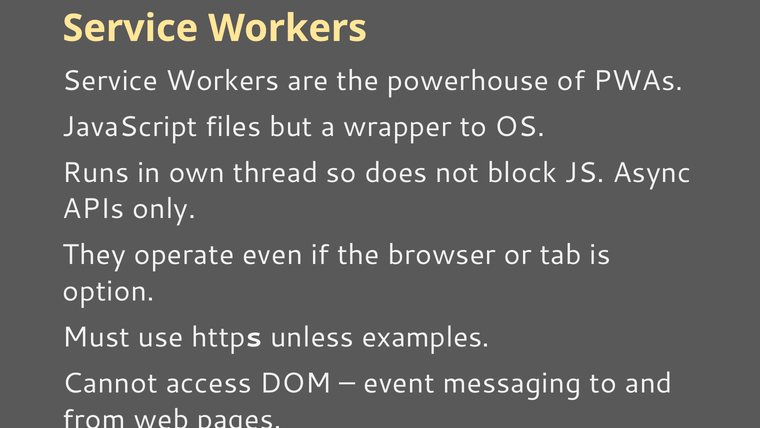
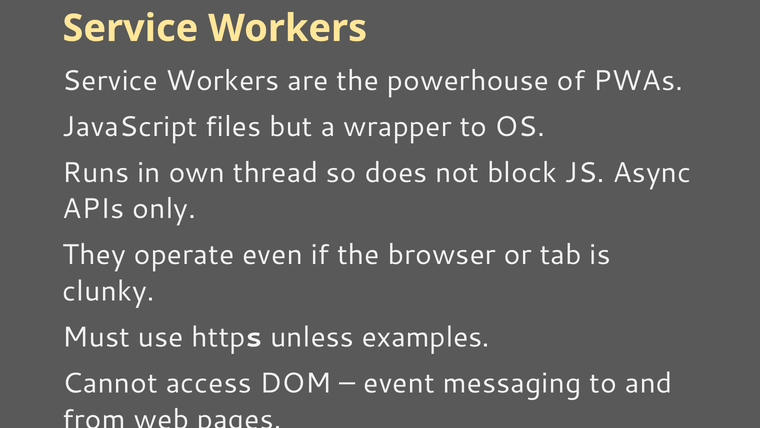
option: option -> clunky (109, 291)
